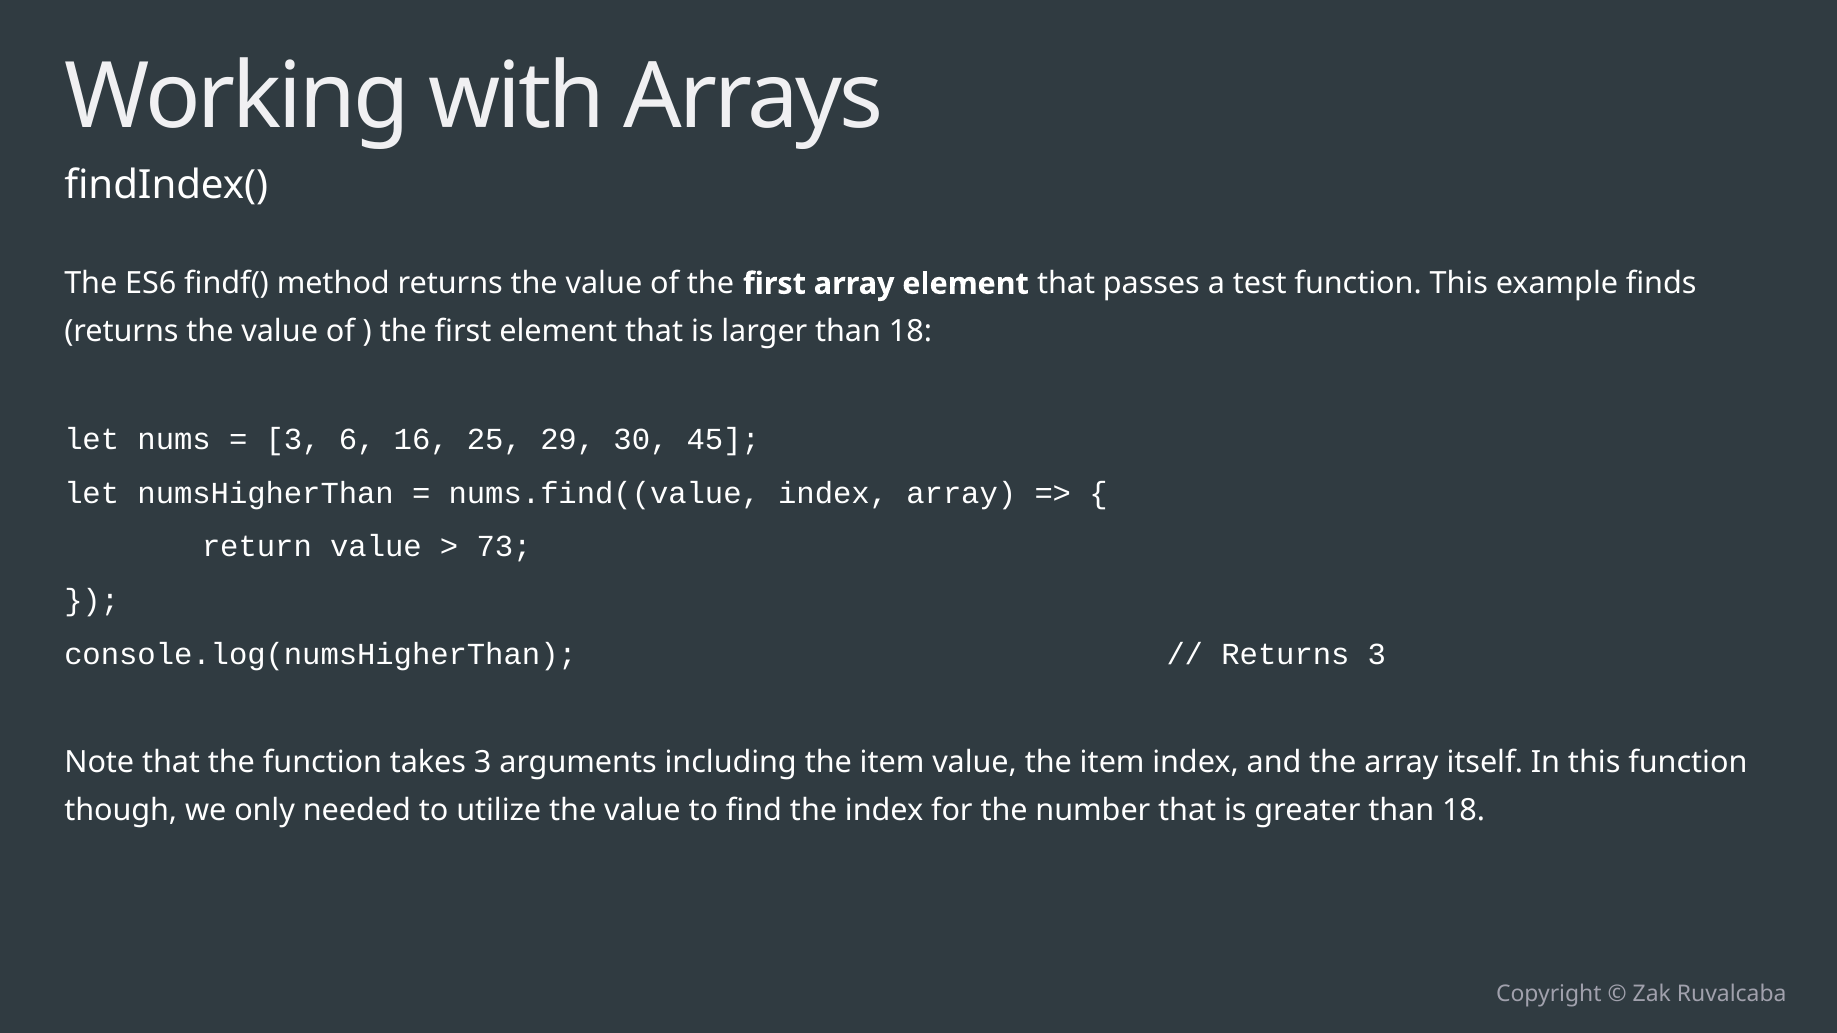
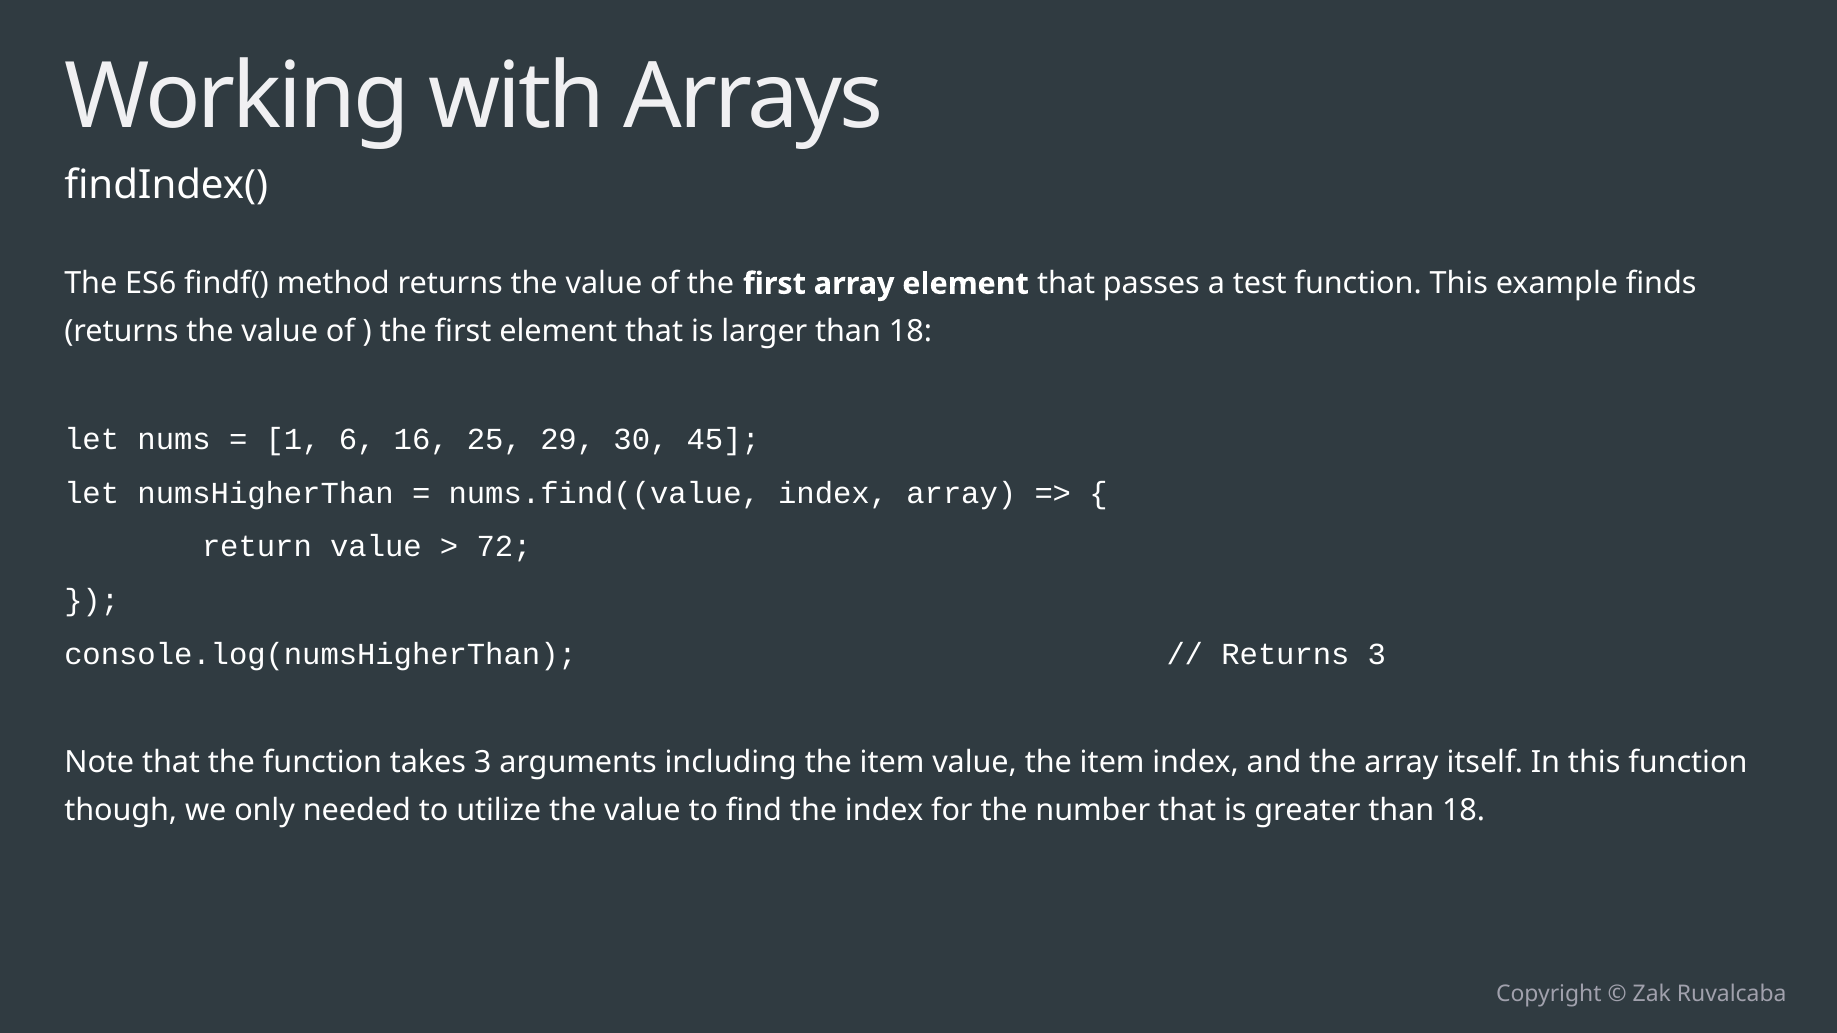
3: 3 -> 1 (293, 439)
73: 73 -> 72 (504, 547)
